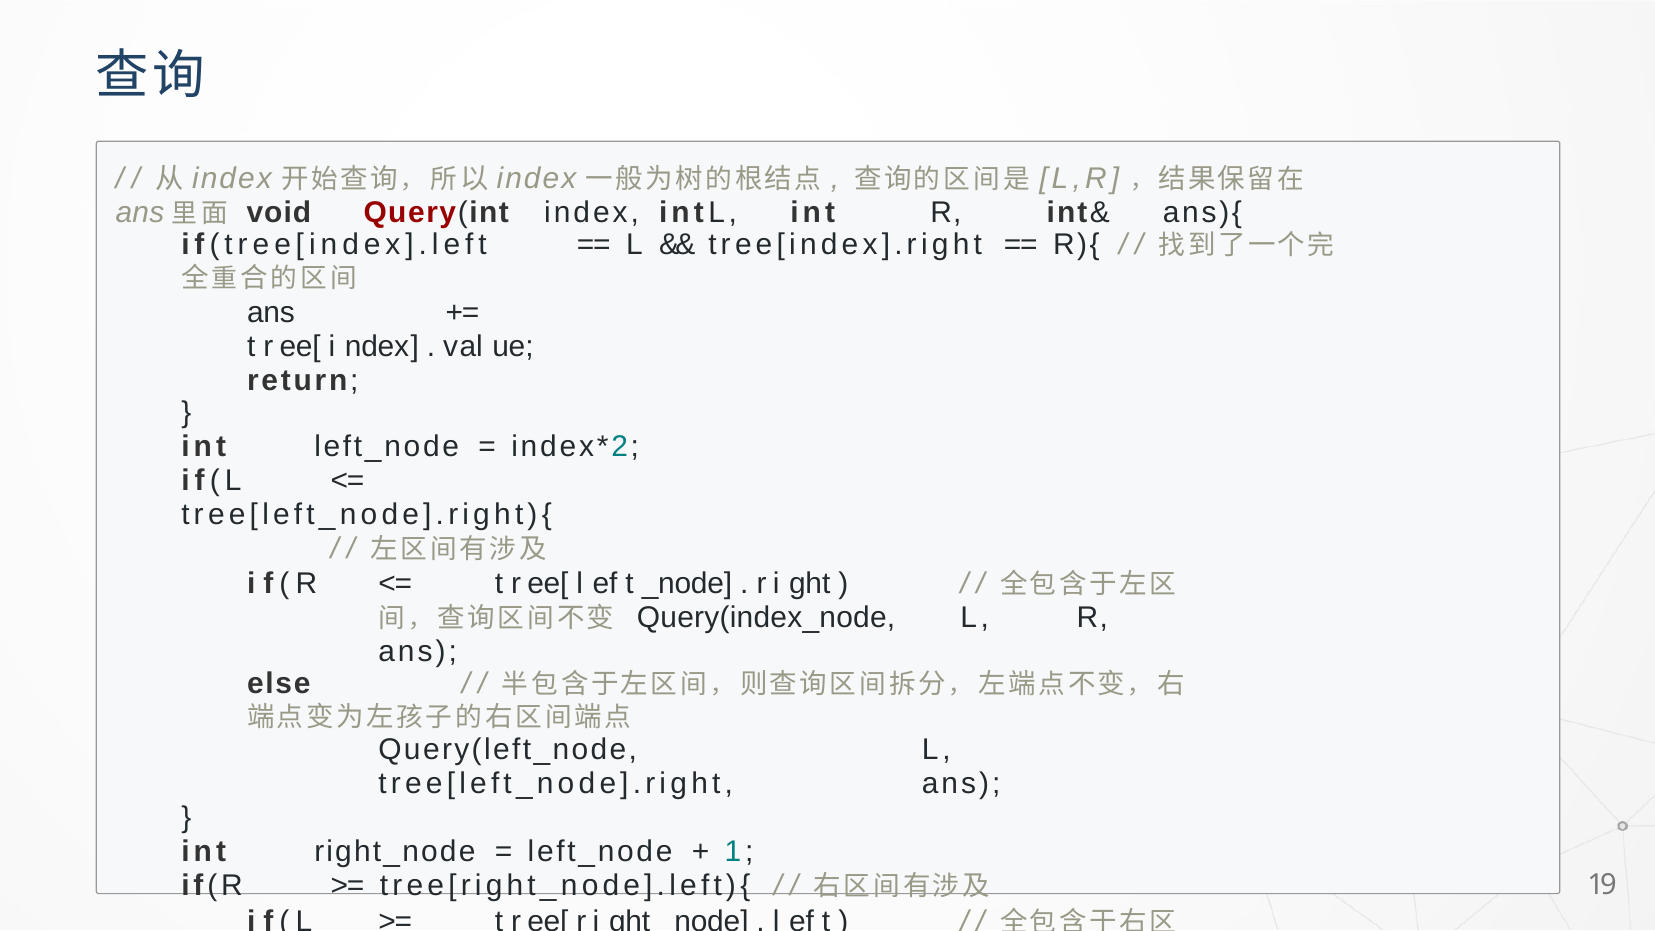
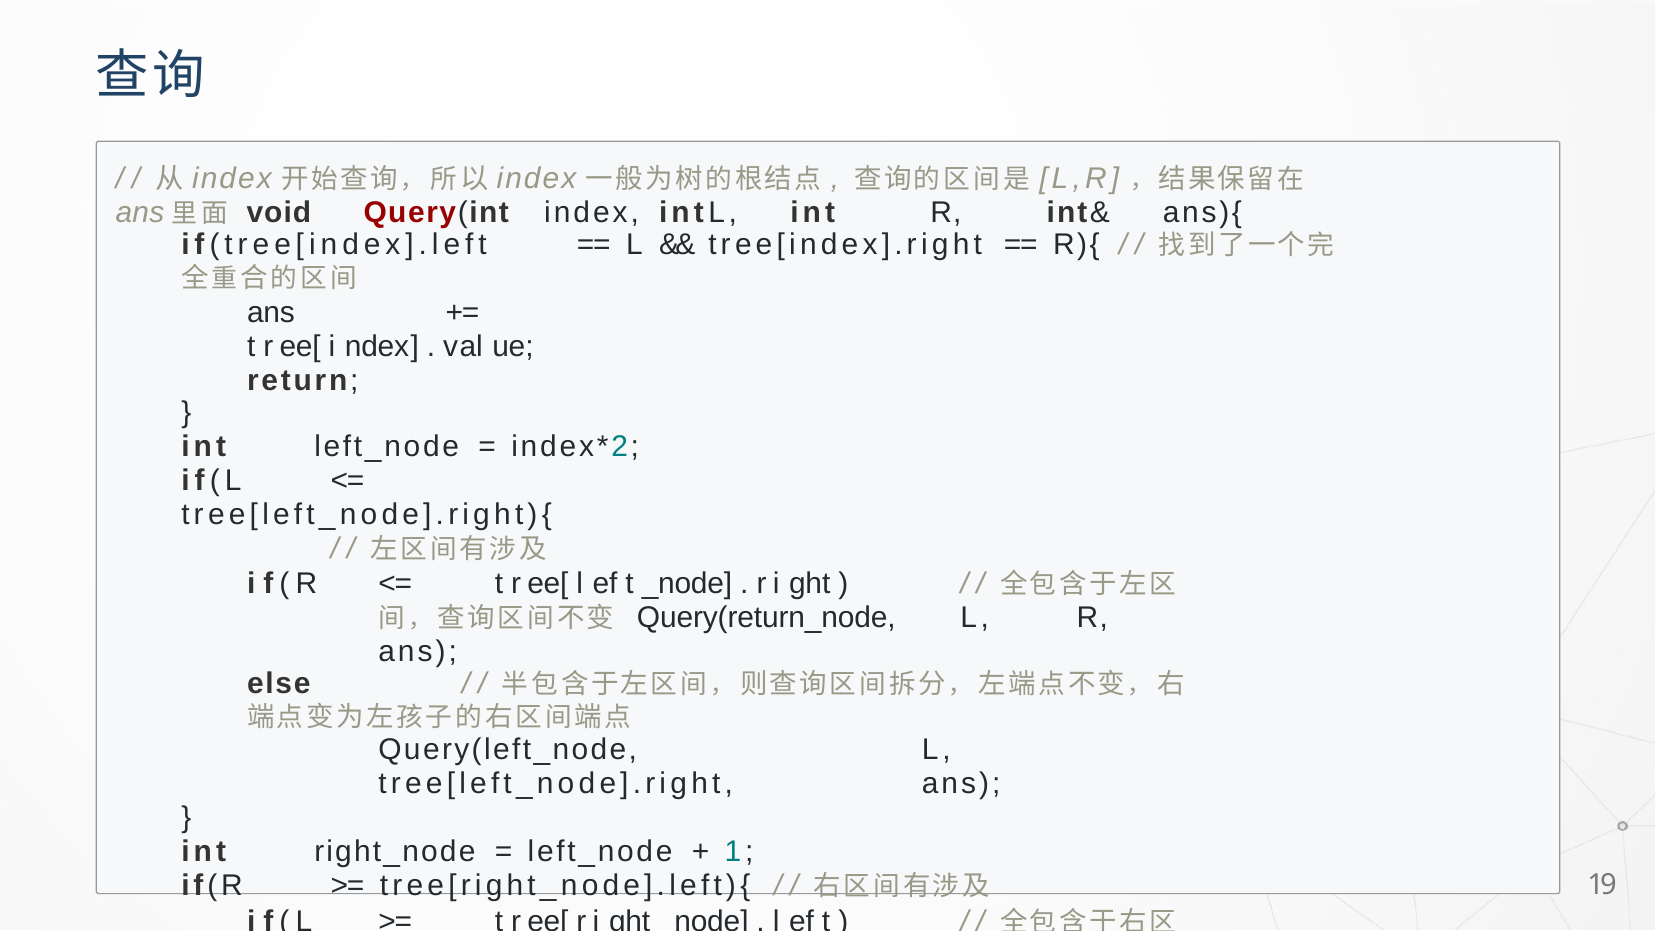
Query(index_node: Query(index_node -> Query(return_node (766, 618)
